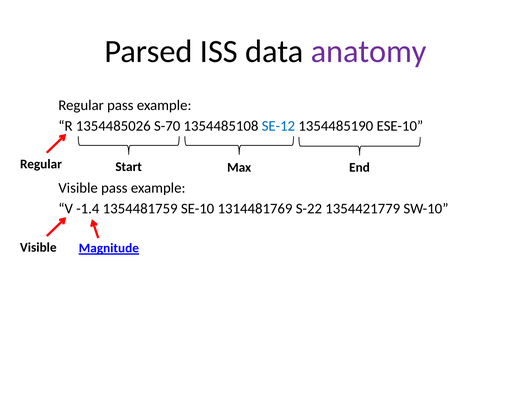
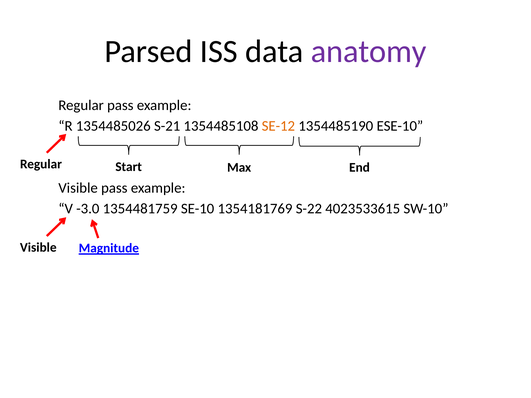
S-70: S-70 -> S-21 (167, 126)
SE-12 colour: blue -> orange (278, 126)
-1.4: -1.4 -> -3.0 (88, 209)
1314481769: 1314481769 -> 1354181769 (255, 209)
1354421779: 1354421779 -> 4023533615 (363, 209)
